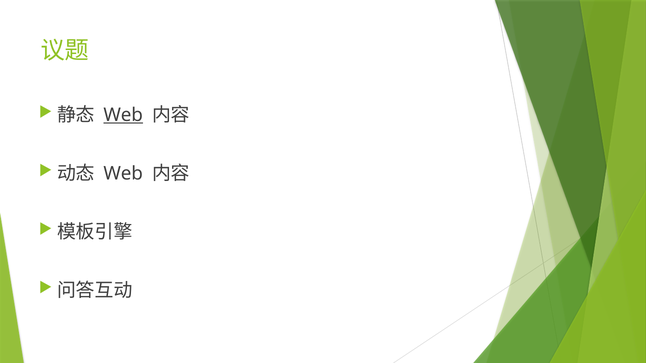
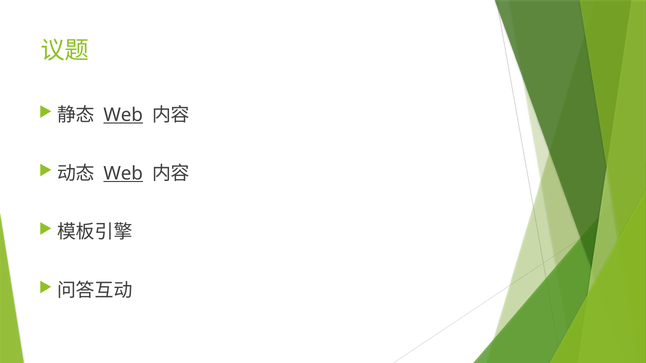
Web underline: none -> present (123, 174)
